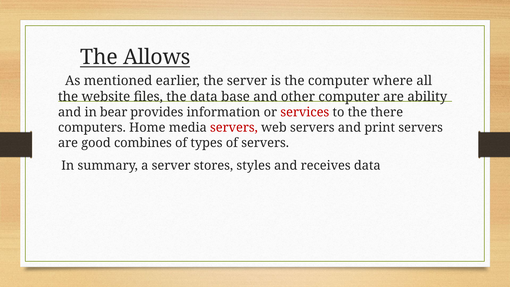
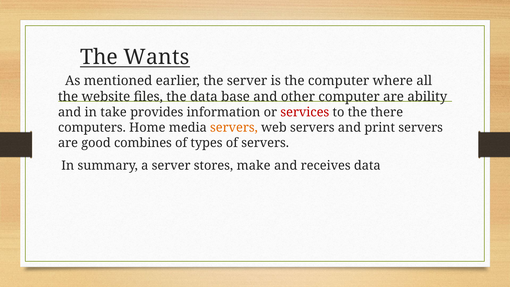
Allows: Allows -> Wants (157, 57)
bear: bear -> take (114, 112)
servers colour: red -> orange (234, 128)
styles: styles -> make (254, 165)
